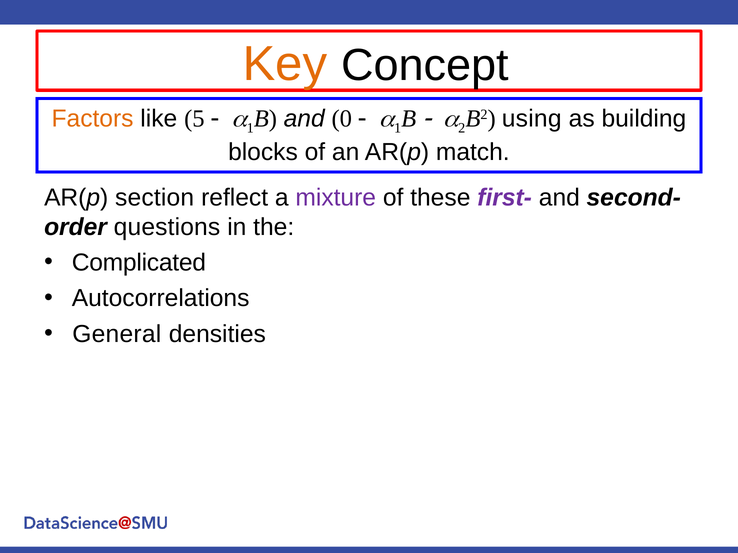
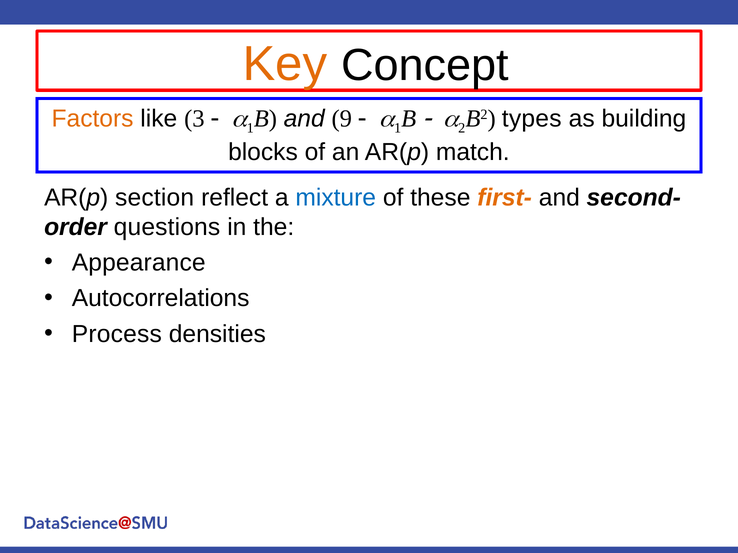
5: 5 -> 3 (194, 119)
0: 0 -> 9 (342, 119)
using: using -> types (532, 119)
mixture colour: purple -> blue (336, 198)
first- colour: purple -> orange (505, 198)
Complicated: Complicated -> Appearance (139, 263)
General: General -> Process (117, 334)
